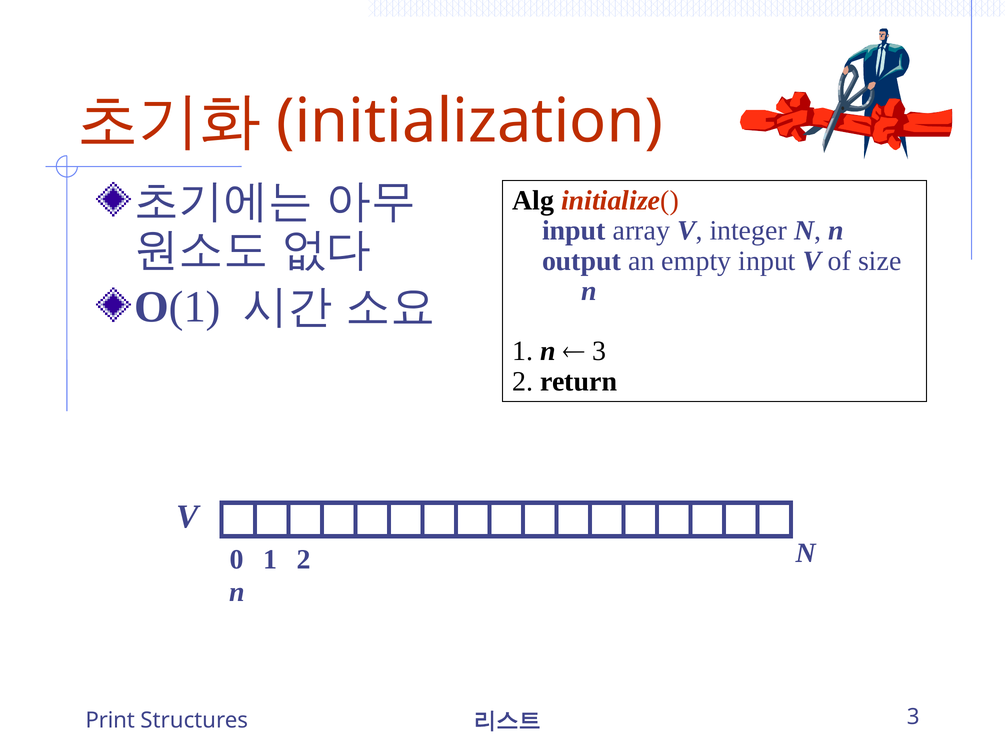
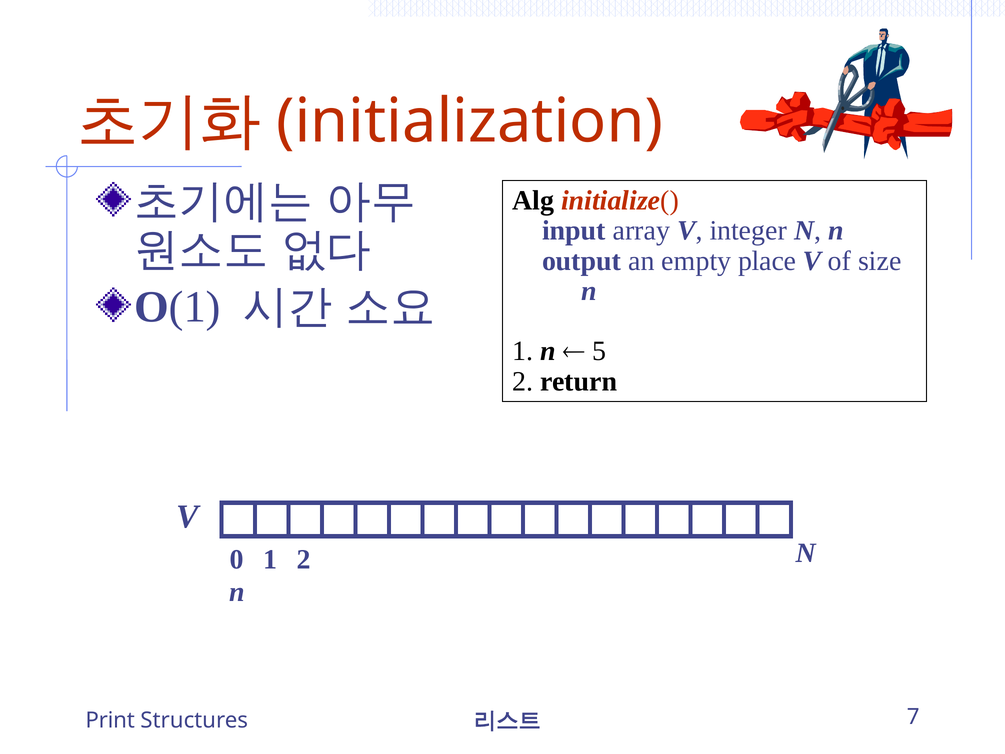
empty input: input -> place (767, 261)
3: 3 -> 5 (599, 351)
3: 3 -> 7 (913, 717)
